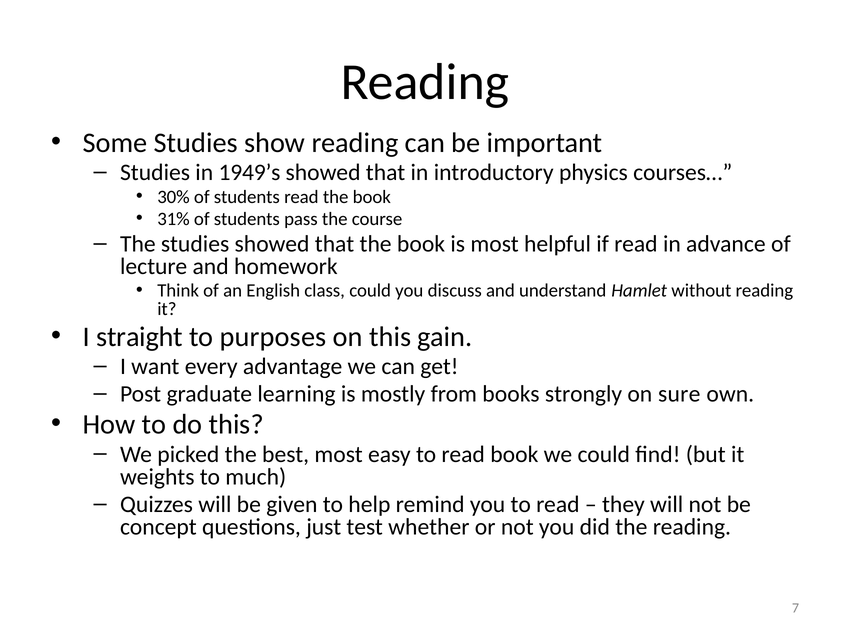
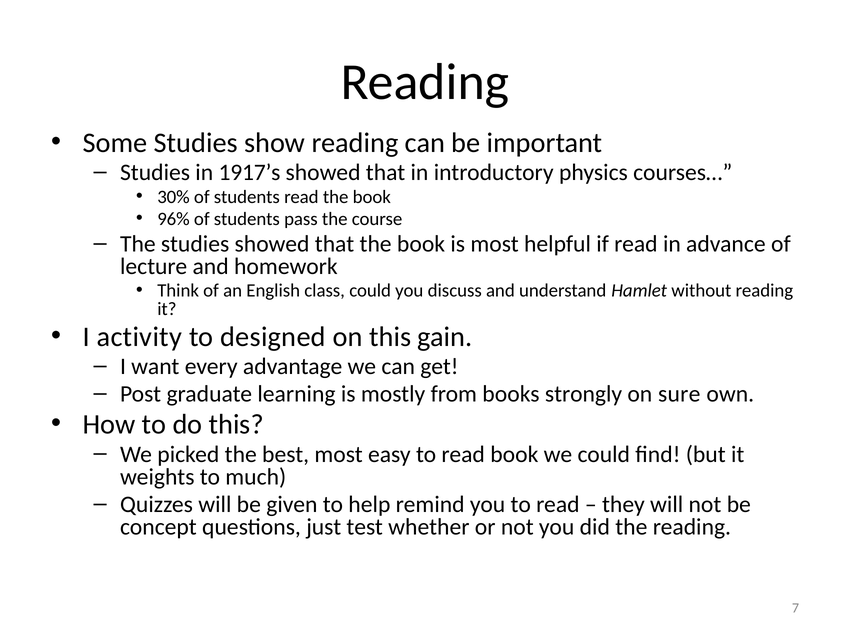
1949’s: 1949’s -> 1917’s (249, 173)
31%: 31% -> 96% (173, 219)
straight: straight -> activity (139, 337)
purposes: purposes -> designed (273, 337)
